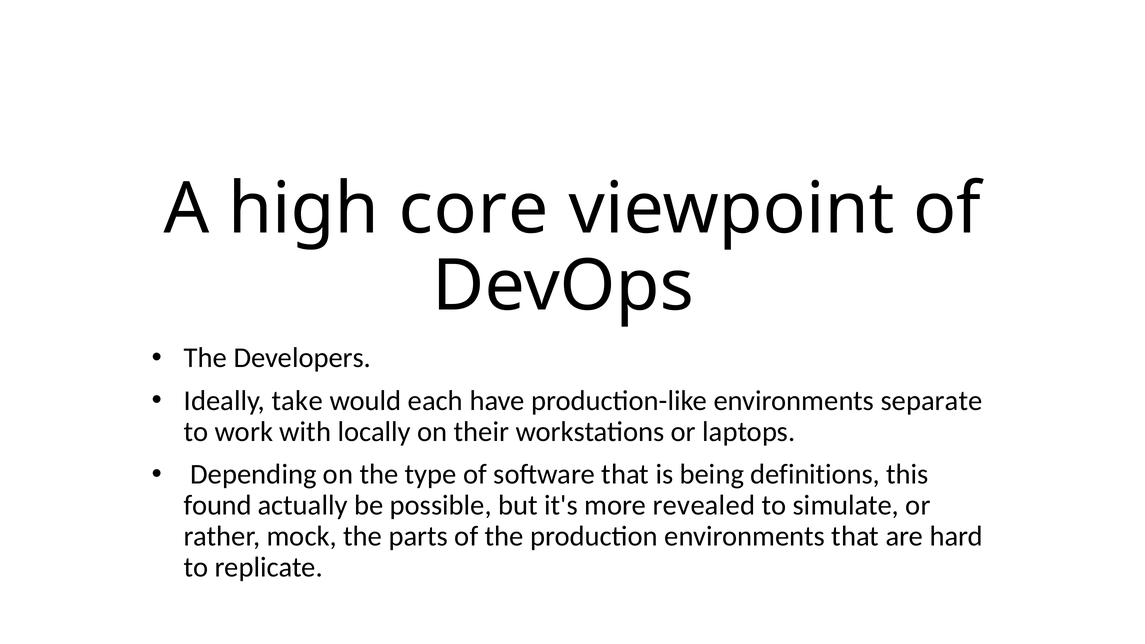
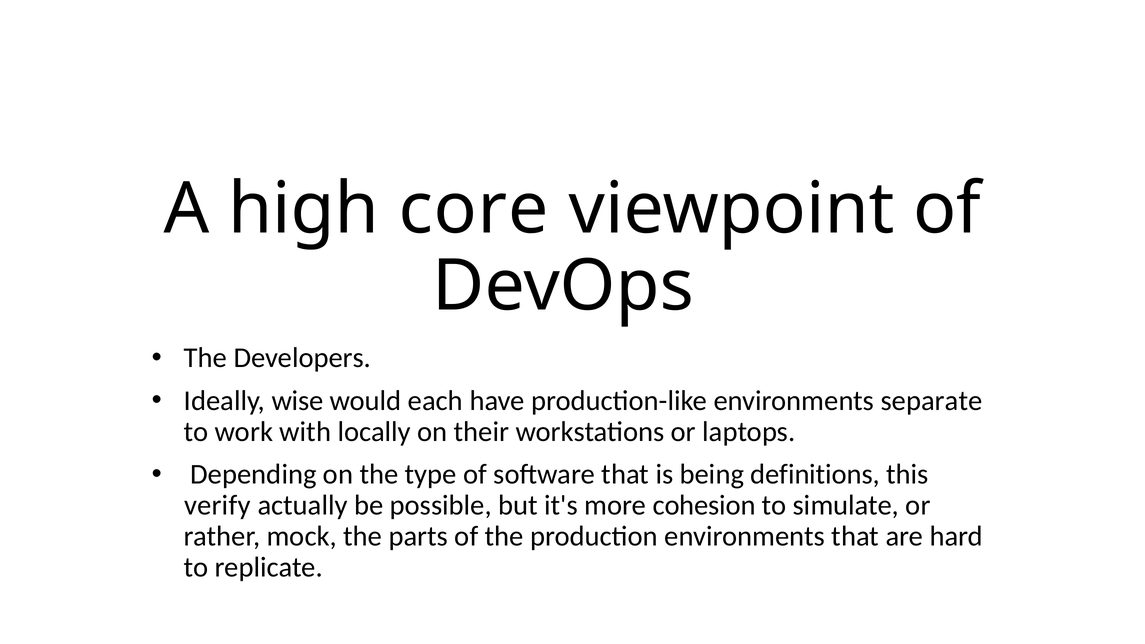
take: take -> wise (297, 401)
found: found -> verify (217, 505)
revealed: revealed -> cohesion (704, 505)
